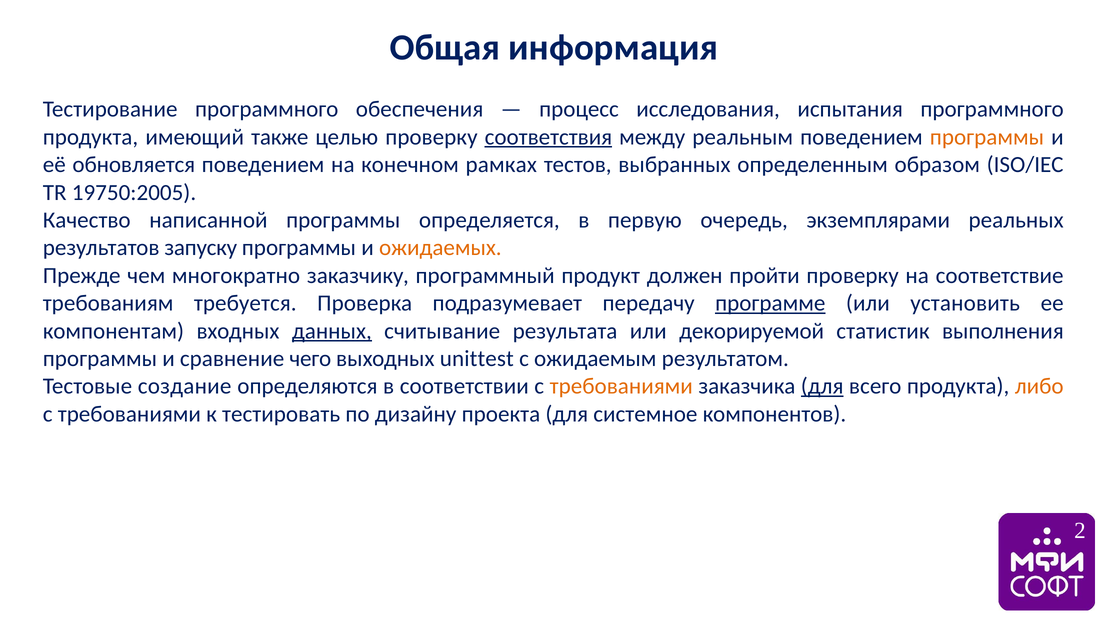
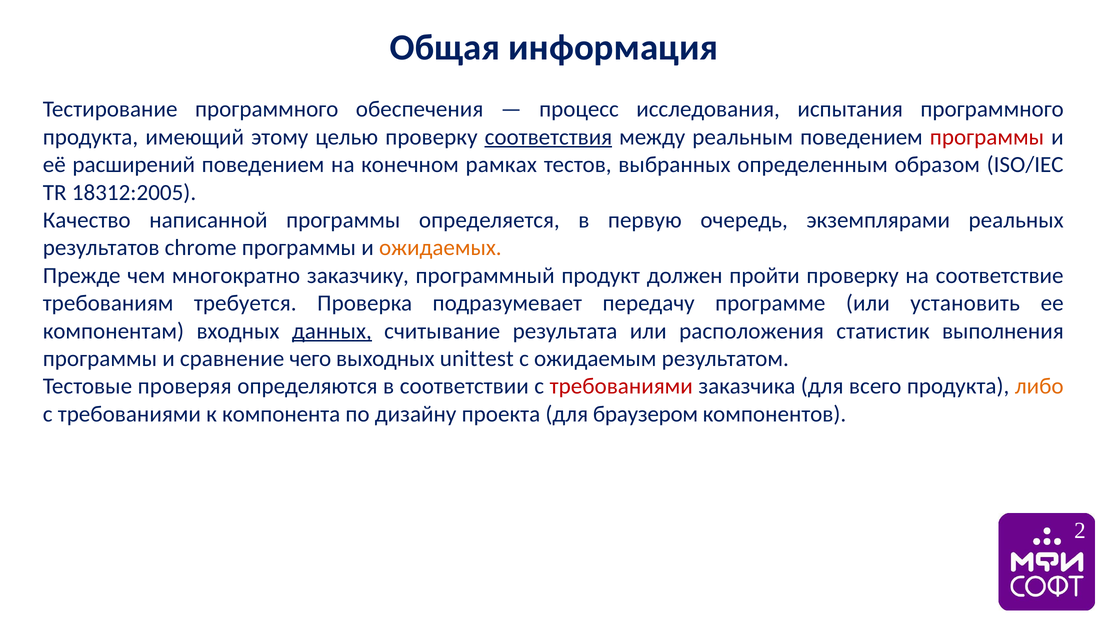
также: также -> этому (280, 137)
программы colour: orange -> red (987, 137)
обновляется: обновляется -> расширений (134, 165)
19750:2005: 19750:2005 -> 18312:2005 (134, 192)
запуску: запуску -> chrome (201, 248)
программе underline: present -> none (770, 303)
декорируемой: декорируемой -> расположения (752, 331)
создание: создание -> проверяя (185, 386)
требованиями colour: orange -> red (621, 386)
для underline: present -> none (822, 386)
тестировать: тестировать -> компонента (281, 414)
системное: системное -> браузером (645, 414)
